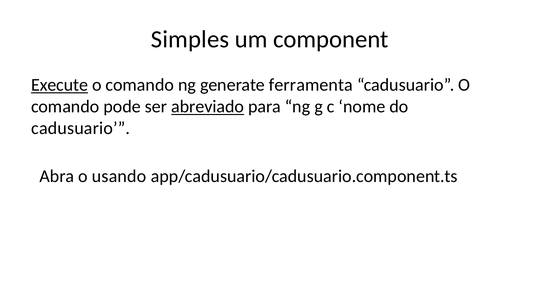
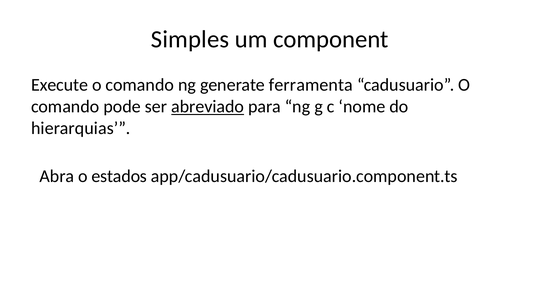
Execute underline: present -> none (60, 85)
cadusuario: cadusuario -> hierarquias (81, 128)
usando: usando -> estados (119, 176)
